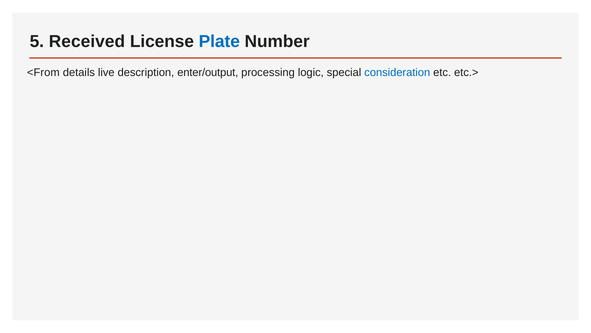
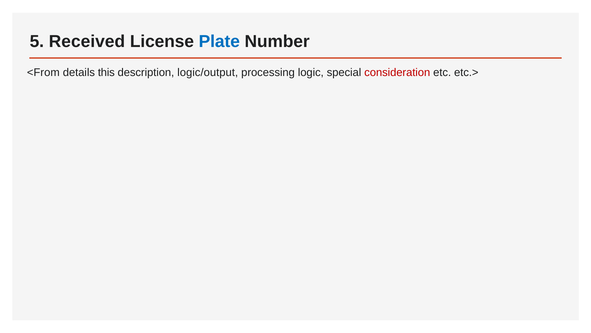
live: live -> this (106, 72)
enter/output: enter/output -> logic/output (208, 72)
consideration colour: blue -> red (397, 72)
